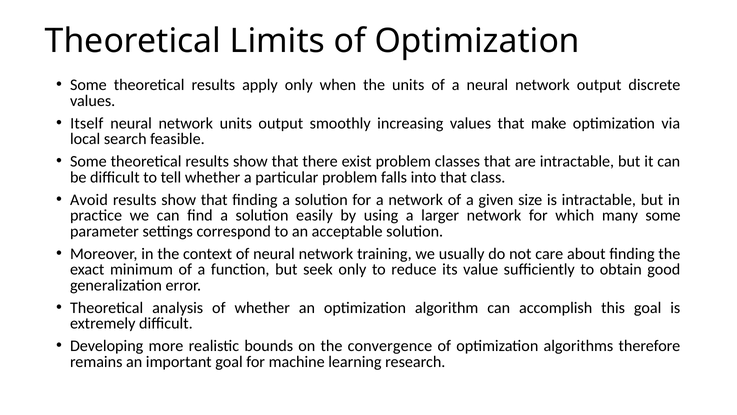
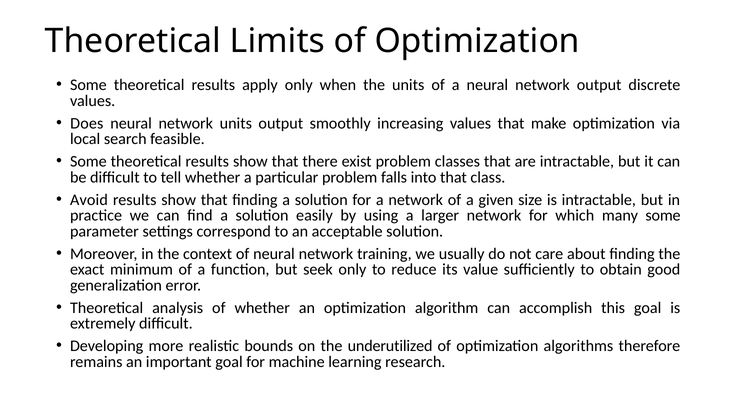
Itself: Itself -> Does (87, 123)
convergence: convergence -> underutilized (390, 346)
